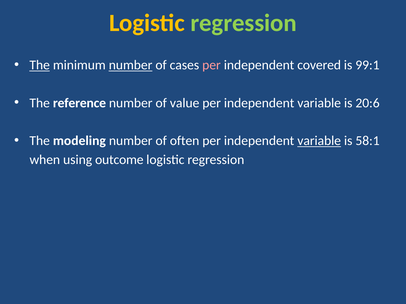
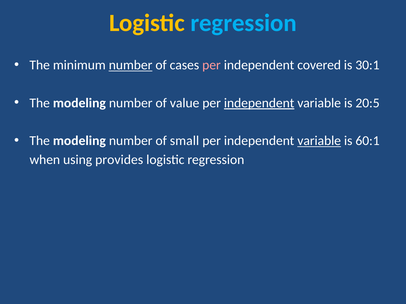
regression colour: light green -> light blue (244, 23)
The underline: present -> none (40, 65)
99:1: 99:1 -> 30:1 (367, 65)
reference: reference -> modeling (79, 103)
independent underline: none -> present (259, 103)
20:6: 20:6 -> 20:5 (368, 103)
often: often -> small (185, 141)
58:1: 58:1 -> 60:1 (368, 141)
outcome: outcome -> provides (119, 160)
